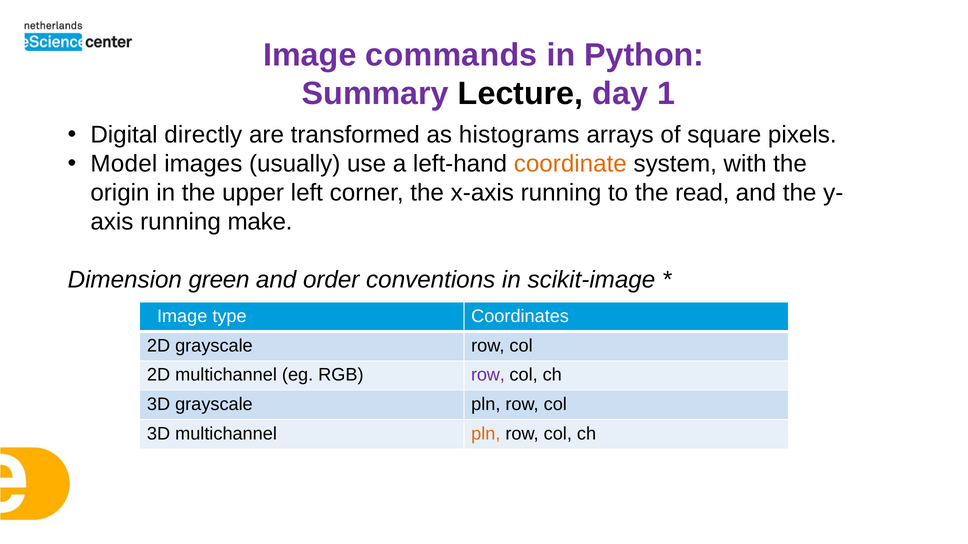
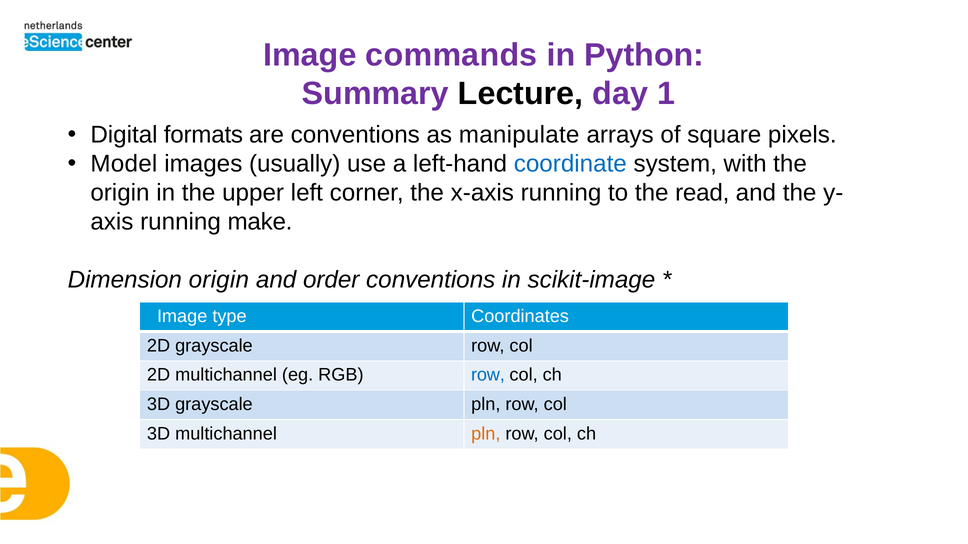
directly: directly -> formats (203, 135)
are transformed: transformed -> conventions (355, 135)
histograms: histograms -> manipulate (519, 135)
coordinate colour: orange -> blue (570, 164)
Dimension green: green -> origin (219, 280)
row colour: purple -> blue (488, 375)
